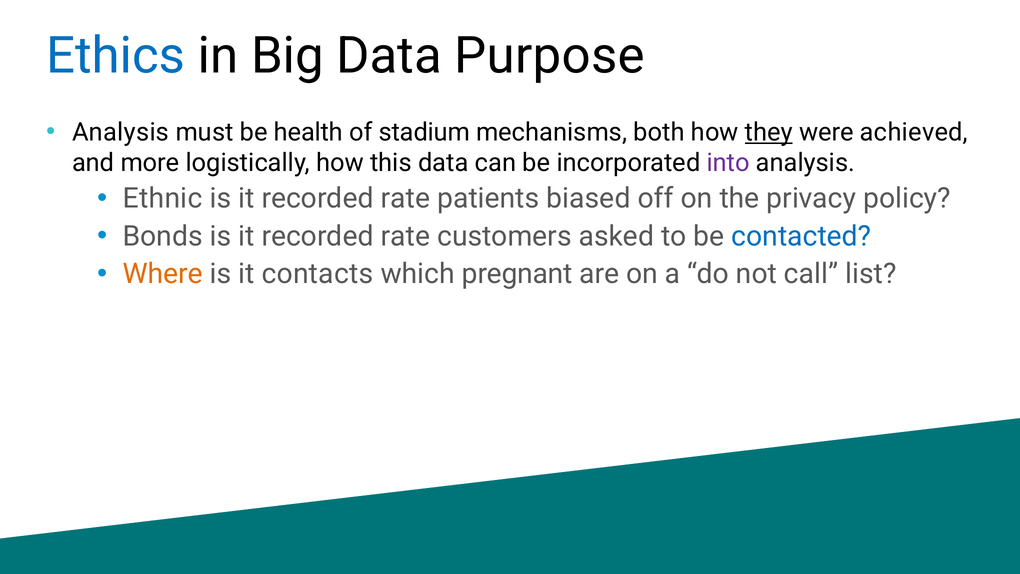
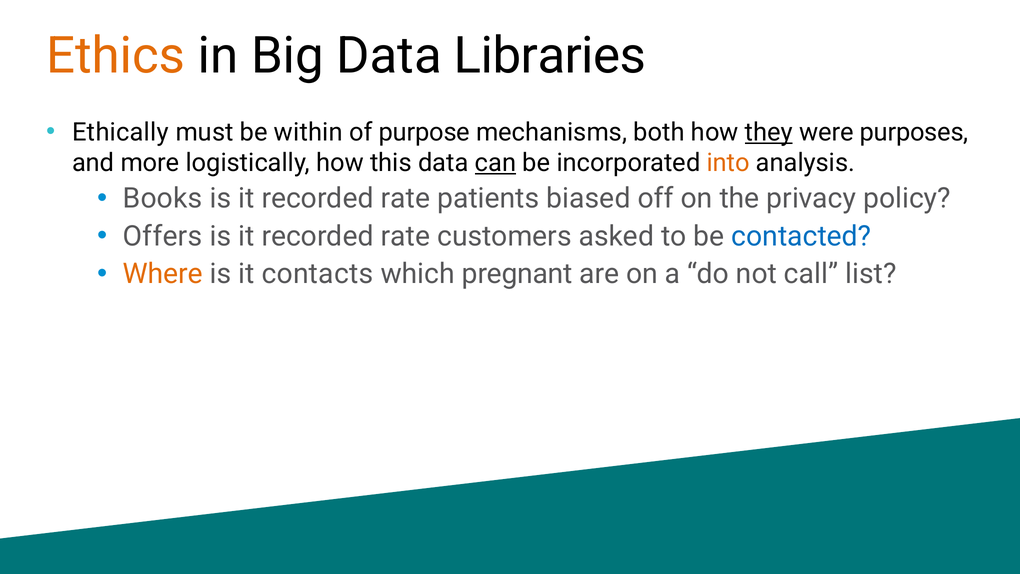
Ethics colour: blue -> orange (116, 56)
Purpose: Purpose -> Libraries (550, 56)
Analysis: Analysis -> Ethically (121, 132)
health: health -> within (308, 132)
stadium: stadium -> purpose (424, 132)
achieved: achieved -> purposes (914, 132)
can underline: none -> present (496, 163)
into colour: purple -> orange (728, 163)
Ethnic: Ethnic -> Books (163, 198)
Bonds: Bonds -> Offers (163, 236)
